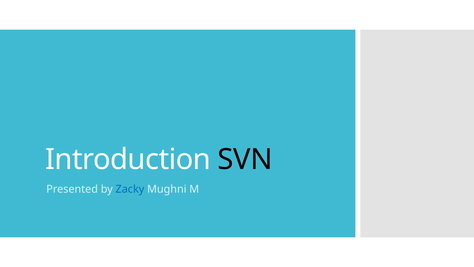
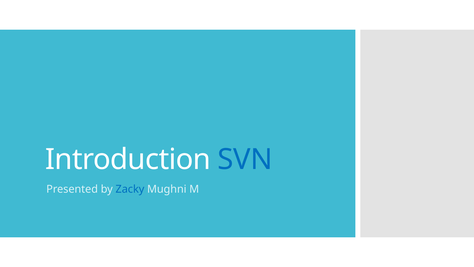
SVN colour: black -> blue (245, 159)
